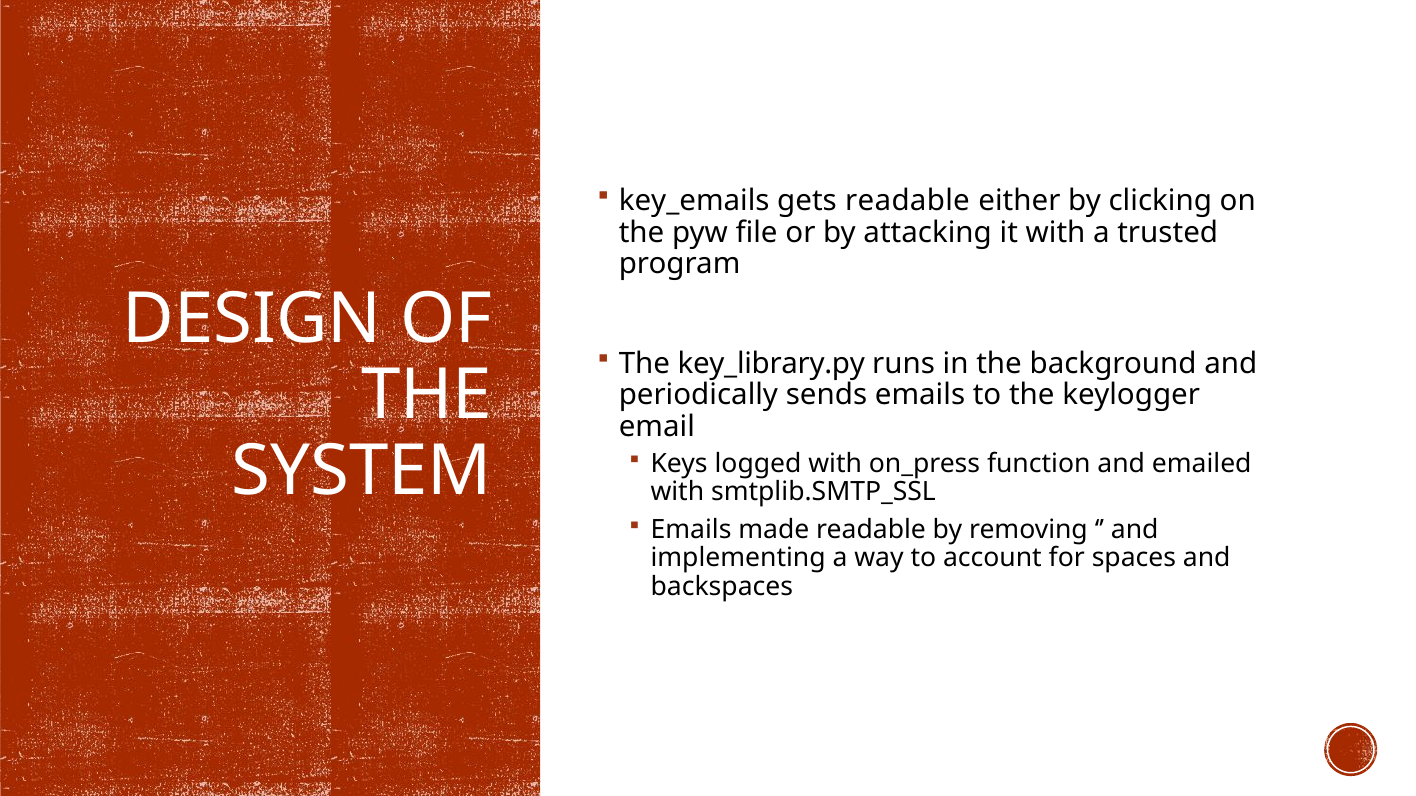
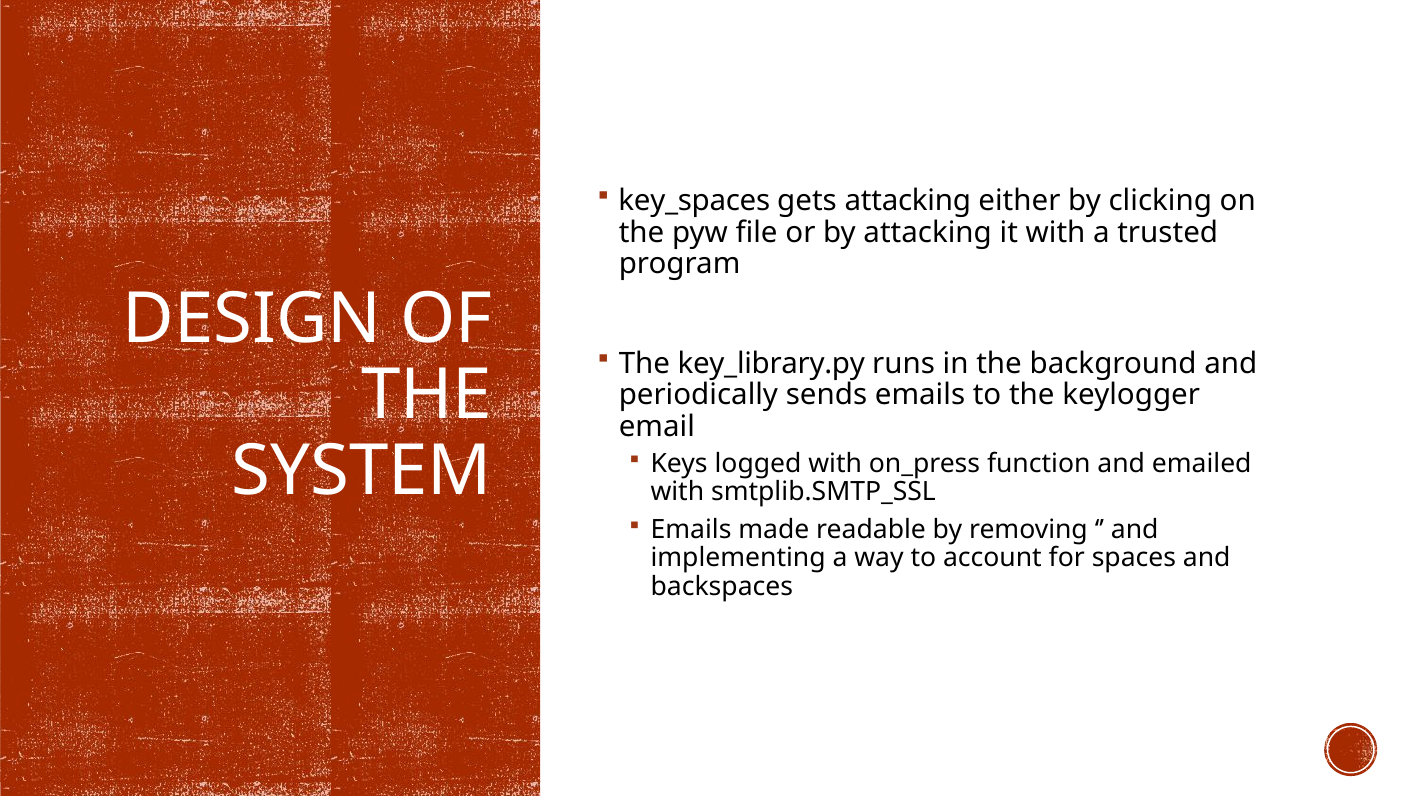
key_emails: key_emails -> key_spaces (694, 201)
gets readable: readable -> attacking (908, 201)
